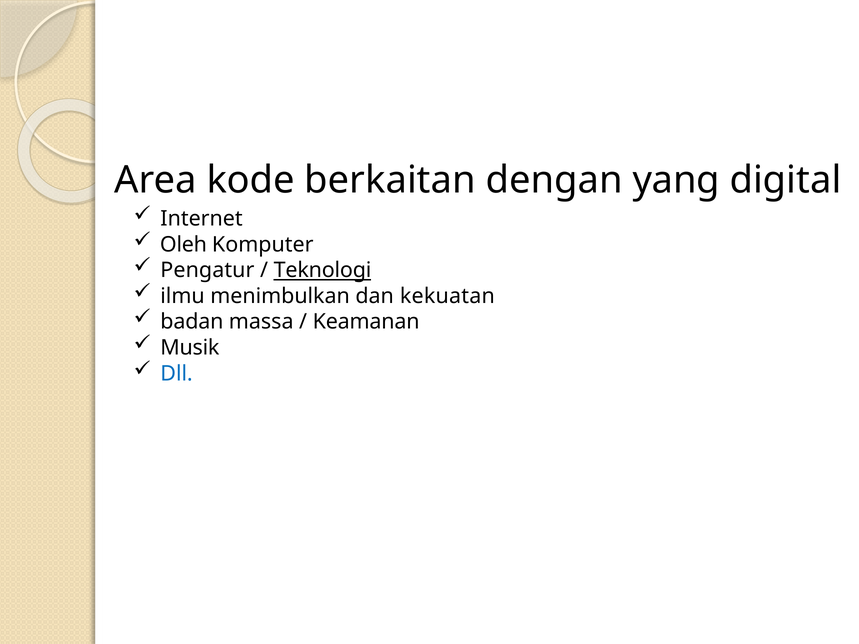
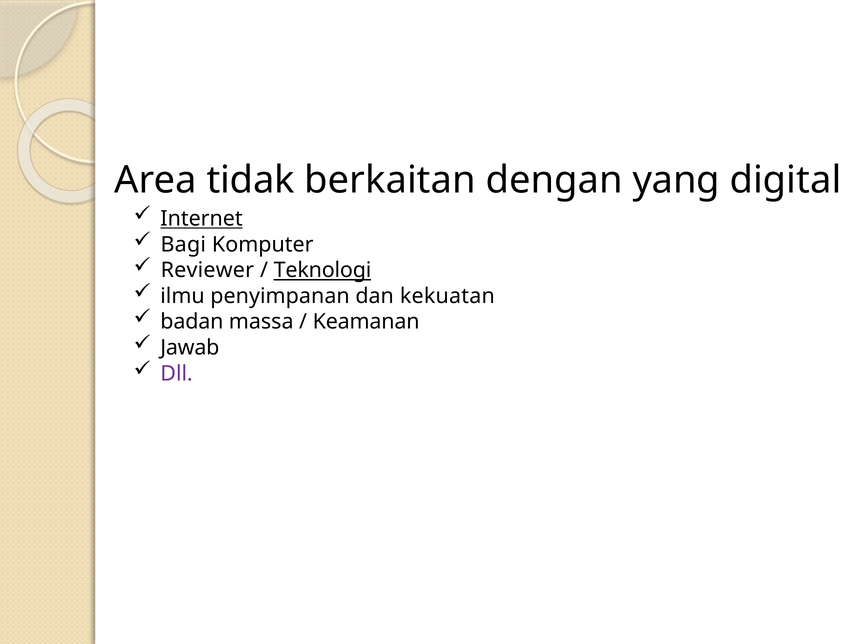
kode: kode -> tidak (251, 180)
Internet underline: none -> present (202, 219)
Oleh: Oleh -> Bagi (183, 245)
Pengatur: Pengatur -> Reviewer (207, 270)
menimbulkan: menimbulkan -> penyimpanan (280, 296)
Musik: Musik -> Jawab (190, 348)
Dll colour: blue -> purple (177, 374)
